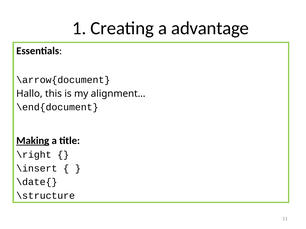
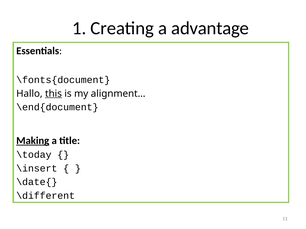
\arrow{document: \arrow{document -> \fonts{document (63, 80)
this underline: none -> present (53, 94)
\right: \right -> \today (34, 155)
\structure: \structure -> \different (46, 196)
